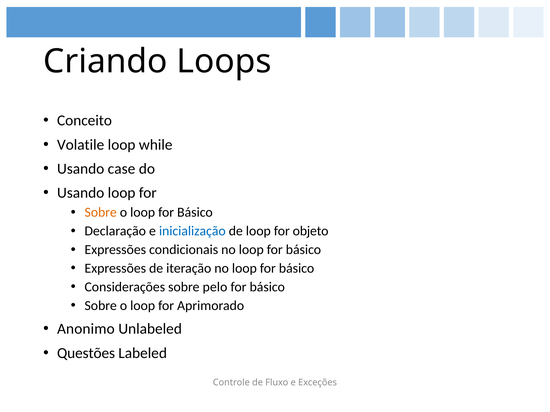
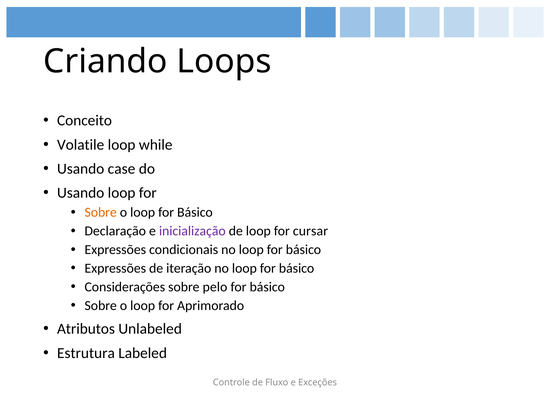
inicialização colour: blue -> purple (192, 231)
objeto: objeto -> cursar (310, 231)
Anonimo: Anonimo -> Atributos (86, 329)
Questões: Questões -> Estrutura (86, 353)
